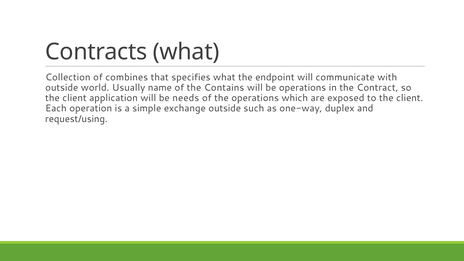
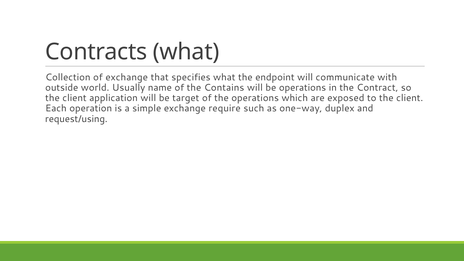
of combines: combines -> exchange (127, 77)
needs: needs -> target (186, 98)
exchange outside: outside -> require (225, 108)
